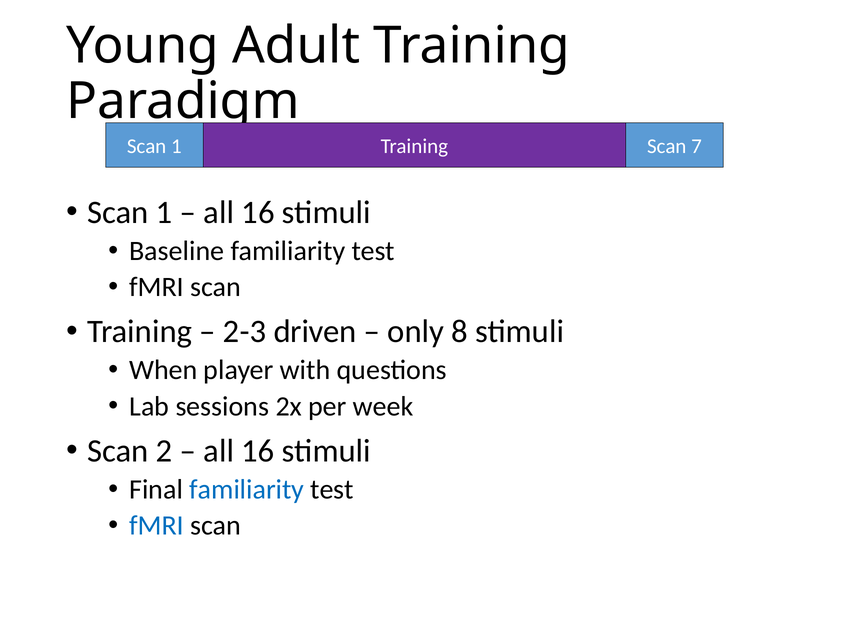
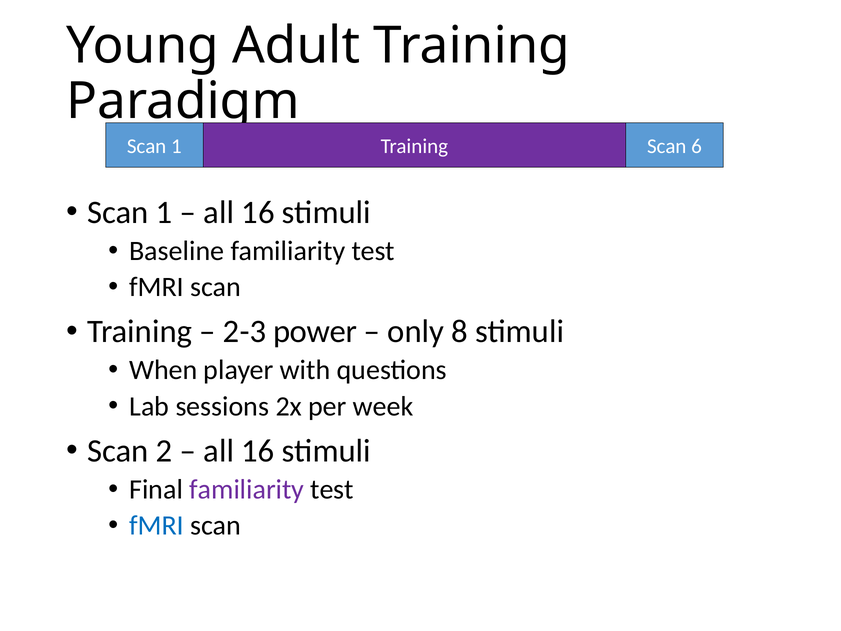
7: 7 -> 6 (696, 146)
driven: driven -> power (315, 331)
familiarity colour: blue -> purple (247, 489)
